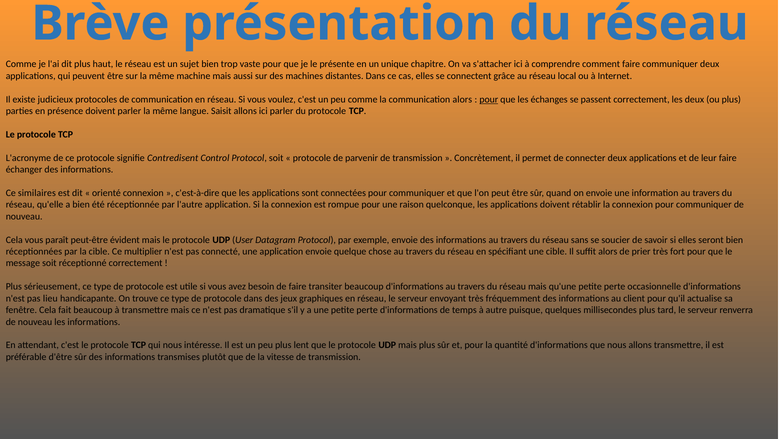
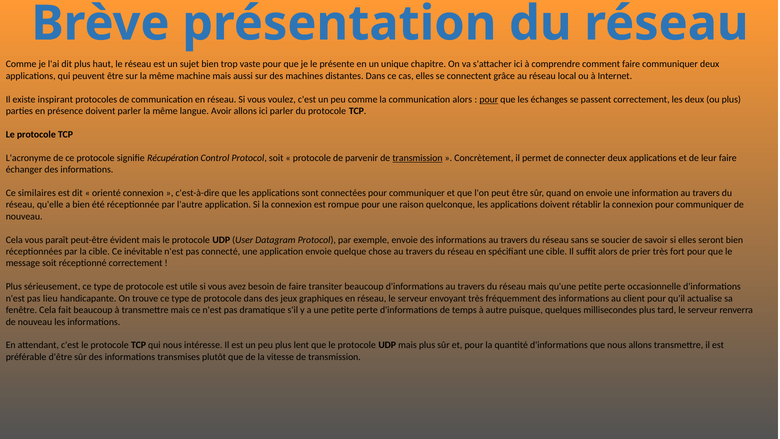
judicieux: judicieux -> inspirant (55, 99)
Saisit: Saisit -> Avoir (221, 111)
Contredisent: Contredisent -> Récupération (173, 158)
transmission underline: none -> present (417, 158)
multiplier: multiplier -> inévitable (143, 251)
